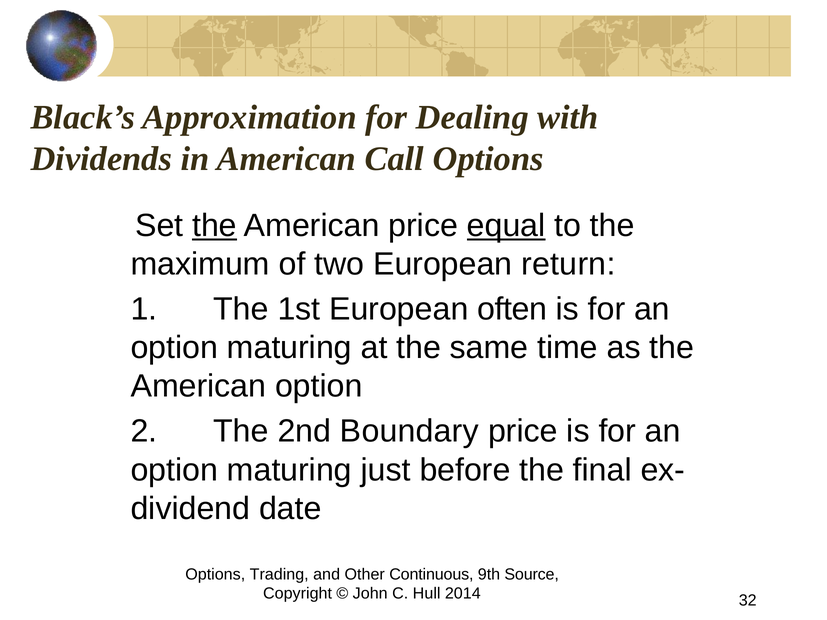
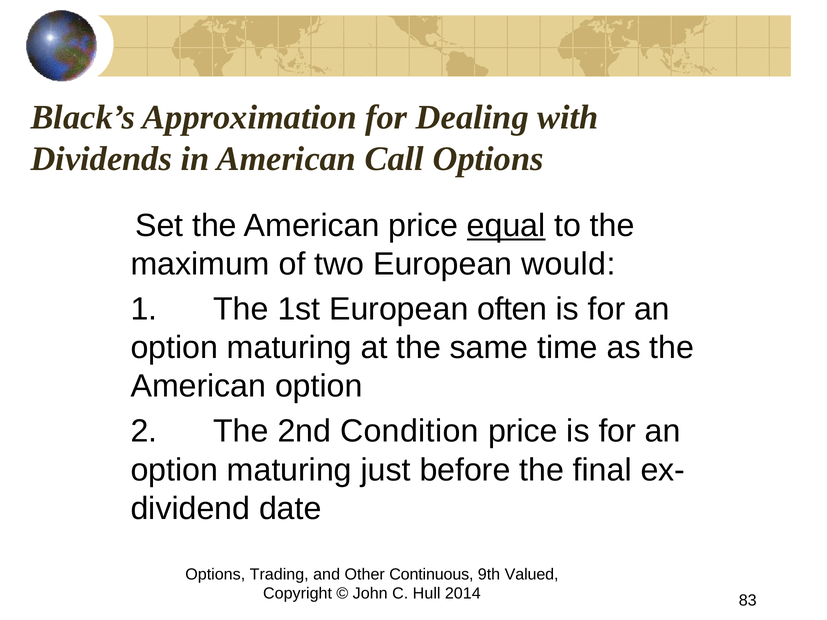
the underline: present -> none (215, 226)
return: return -> would (568, 264)
Boundary: Boundary -> Condition (409, 432)
Source: Source -> Valued (532, 574)
32: 32 -> 83 (748, 601)
